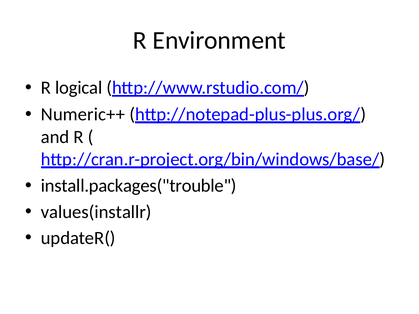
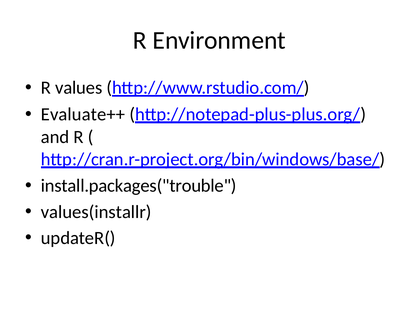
logical: logical -> values (79, 88)
Numeric++: Numeric++ -> Evaluate++ (83, 114)
